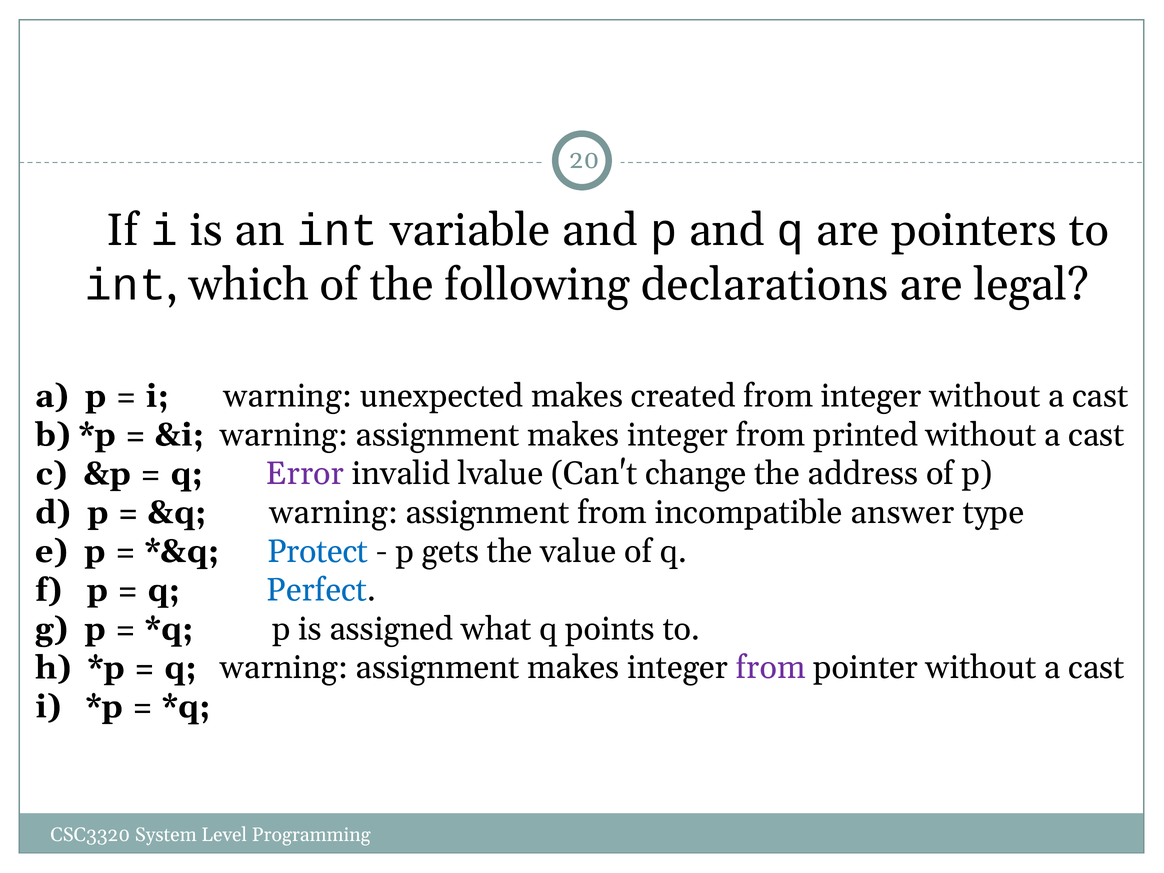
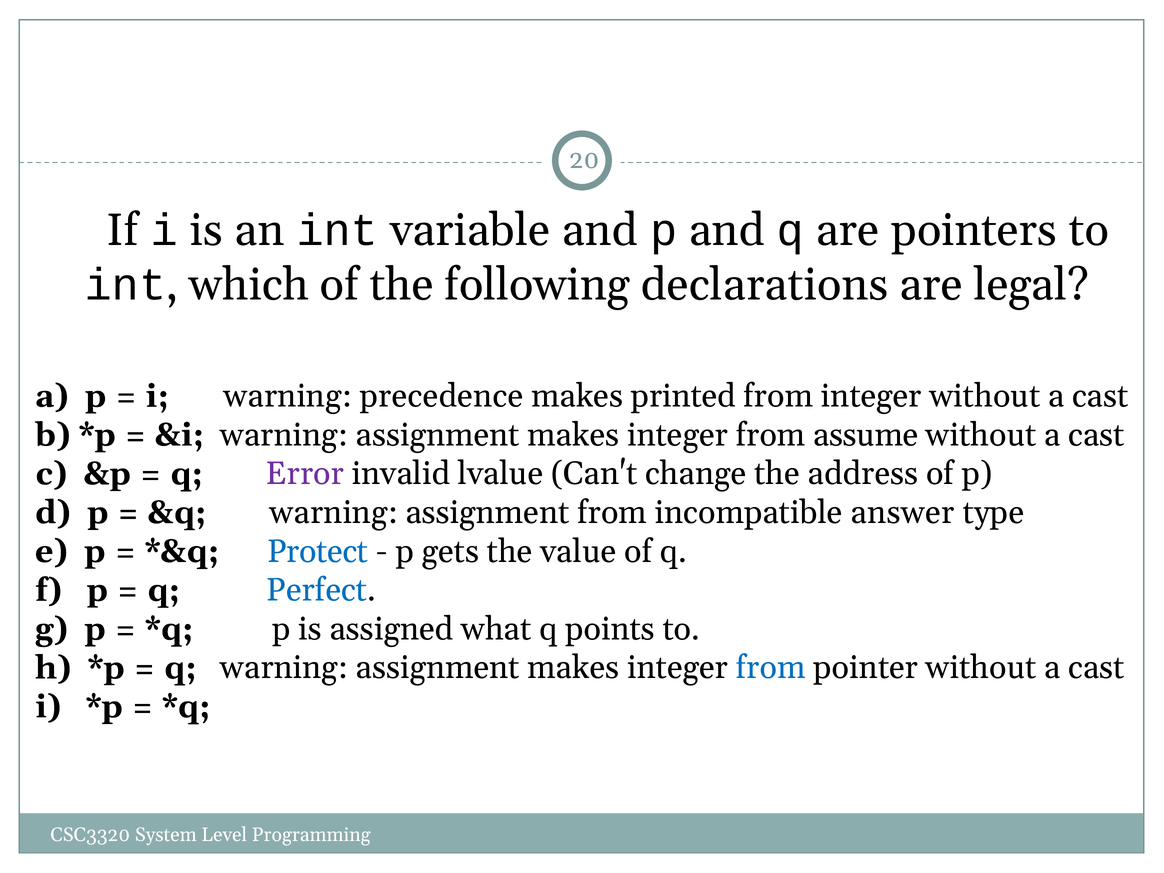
unexpected: unexpected -> precedence (441, 396)
created: created -> printed (683, 396)
printed: printed -> assume (866, 435)
from colour: purple -> blue (771, 668)
